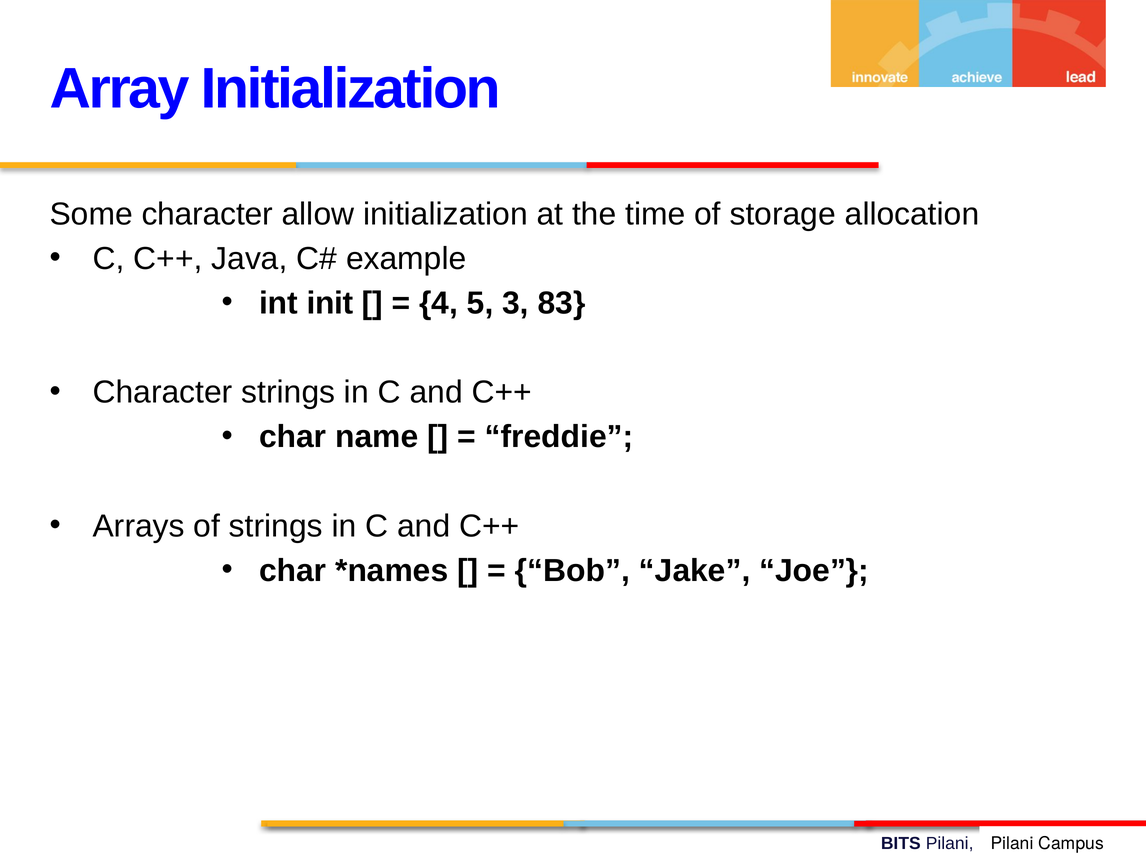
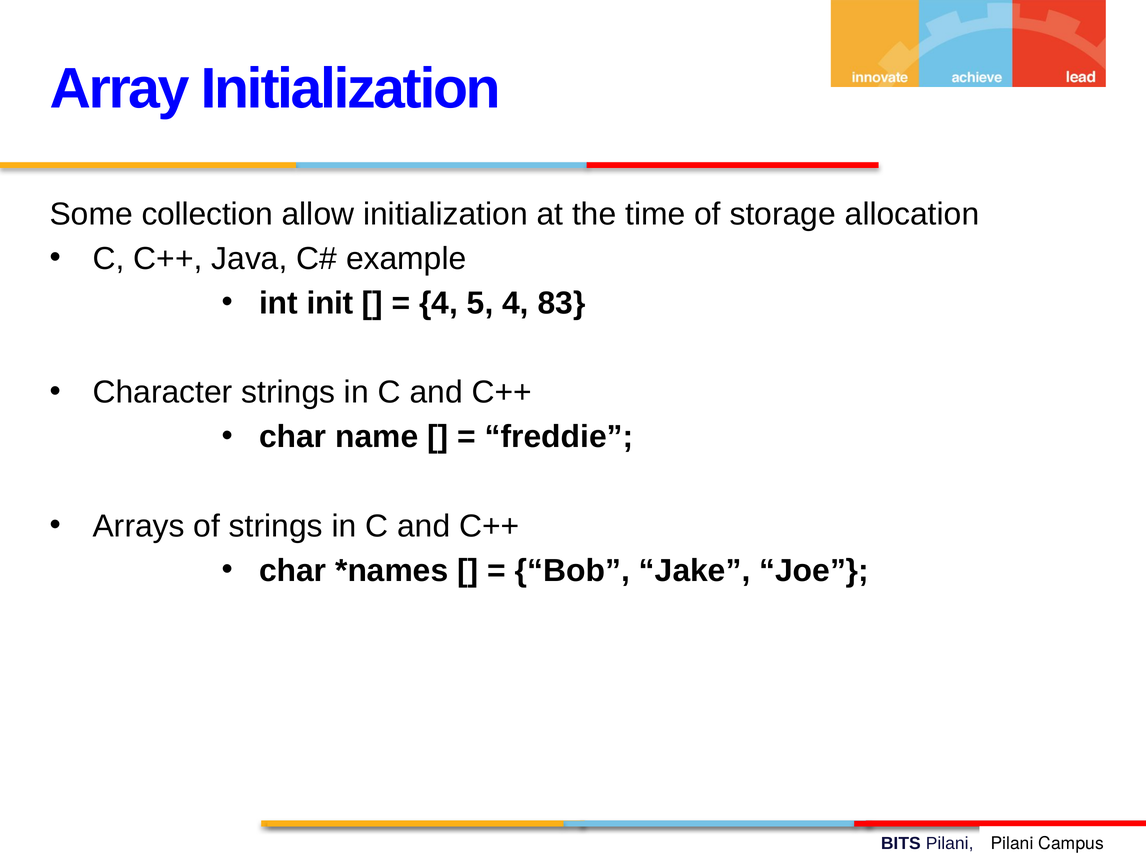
Some character: character -> collection (207, 214)
5 3: 3 -> 4 (516, 303)
